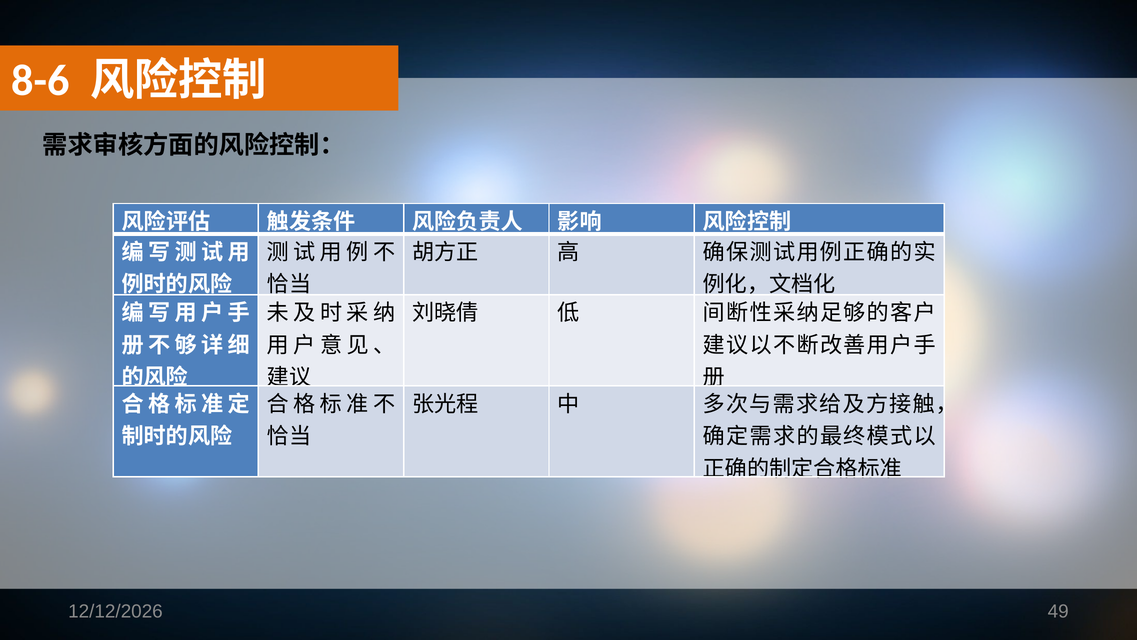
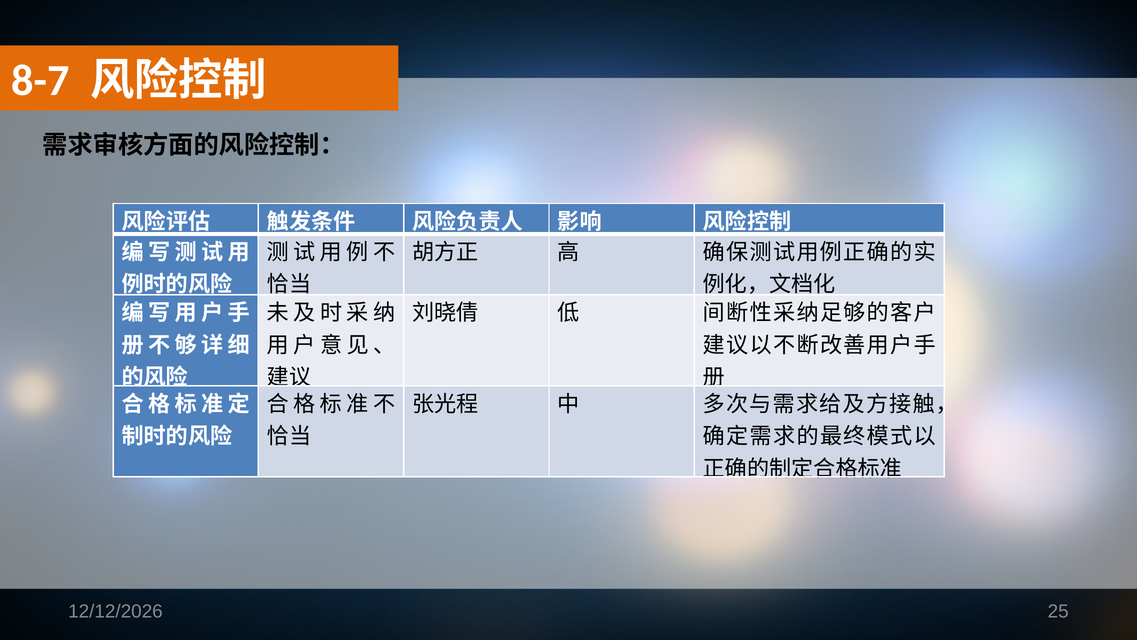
8-6: 8-6 -> 8-7 (40, 81)
49: 49 -> 25 (1058, 611)
